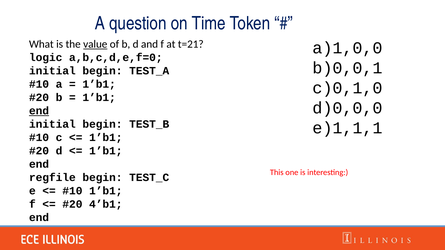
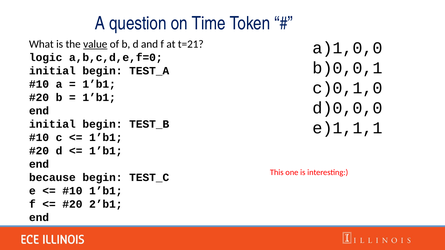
end underline: present -> none (39, 111)
regfile: regfile -> because (52, 178)
4’b1: 4’b1 -> 2’b1 (106, 205)
